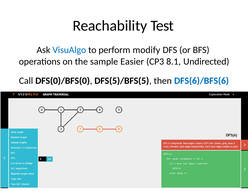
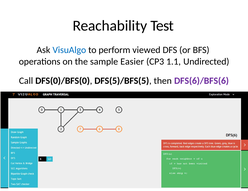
modify: modify -> viewed (146, 50)
8.1: 8.1 -> 1.1 (174, 62)
DFS(6)/BFS(6 colour: blue -> purple (202, 81)
